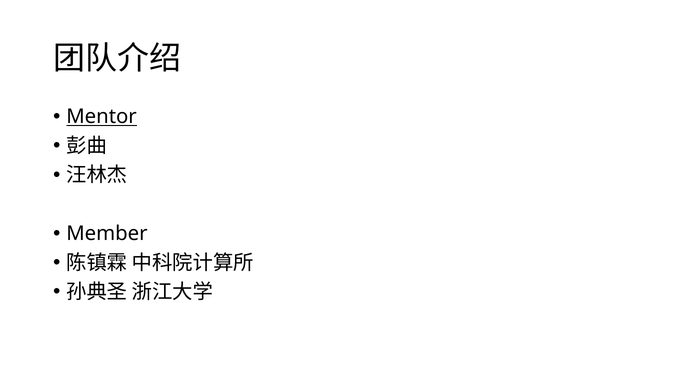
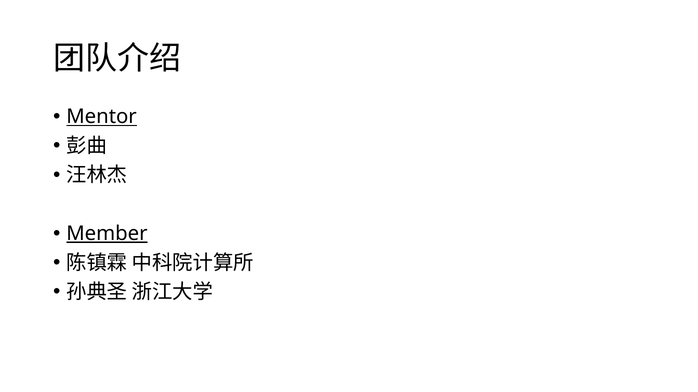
Member underline: none -> present (107, 234)
